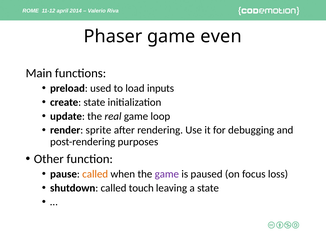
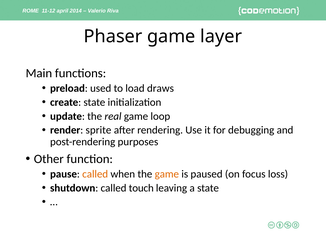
even: even -> layer (221, 37)
inputs: inputs -> draws (160, 88)
game colour: purple -> orange (167, 174)
